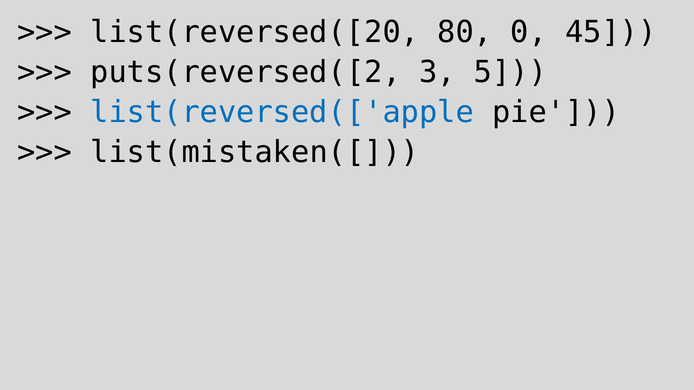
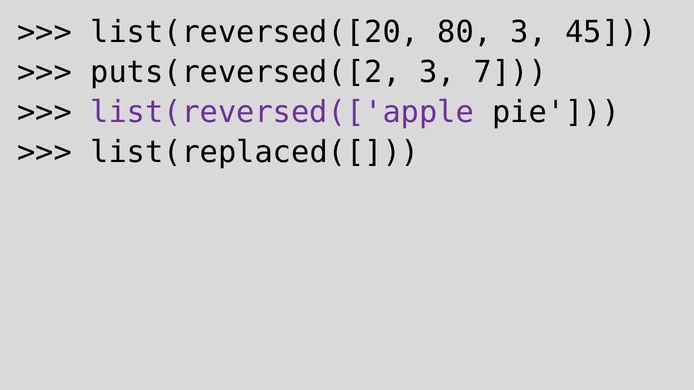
80 0: 0 -> 3 (529, 32)
5: 5 -> 7 (510, 72)
list(reversed(['apple colour: blue -> purple (282, 112)
list(mistaken([: list(mistaken([ -> list(replaced([ (255, 152)
